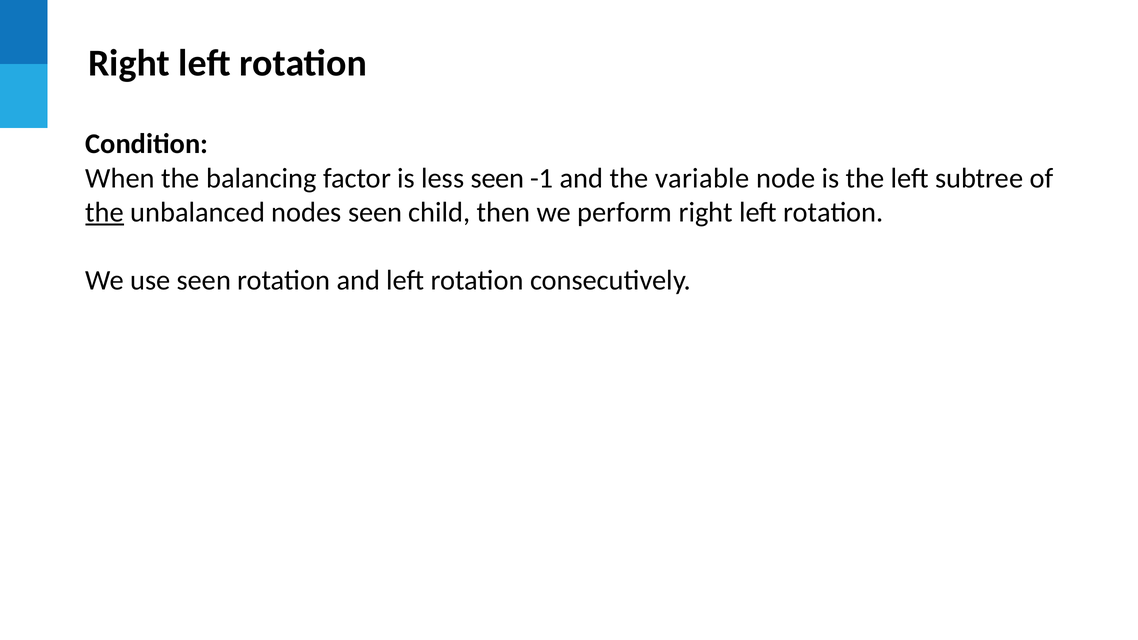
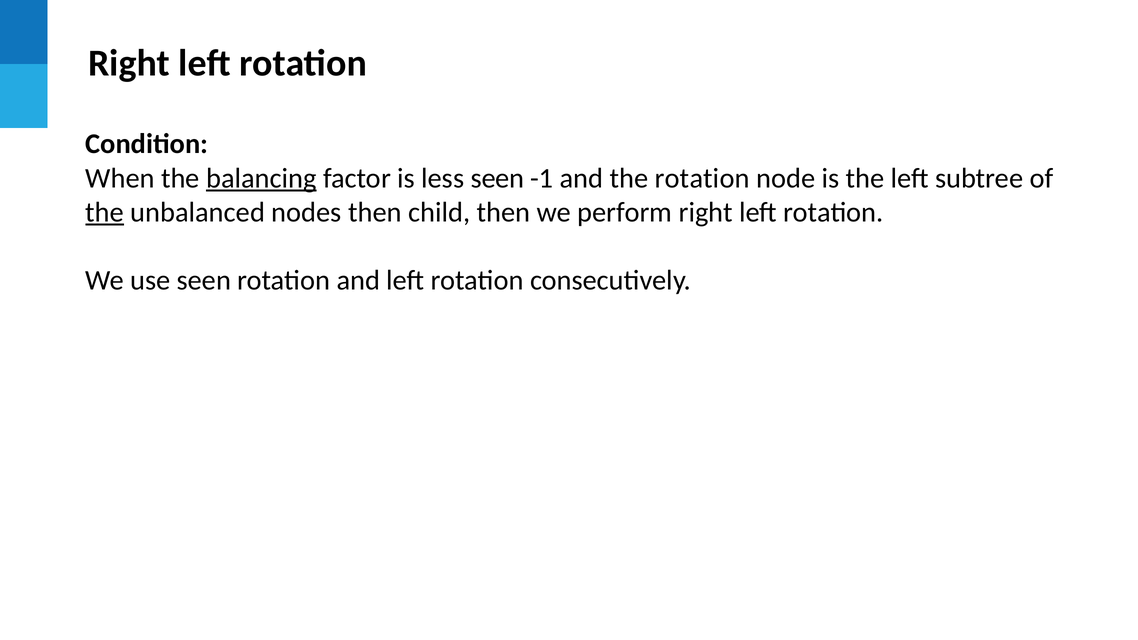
balancing underline: none -> present (261, 178)
the variable: variable -> rotation (702, 178)
nodes seen: seen -> then (375, 212)
